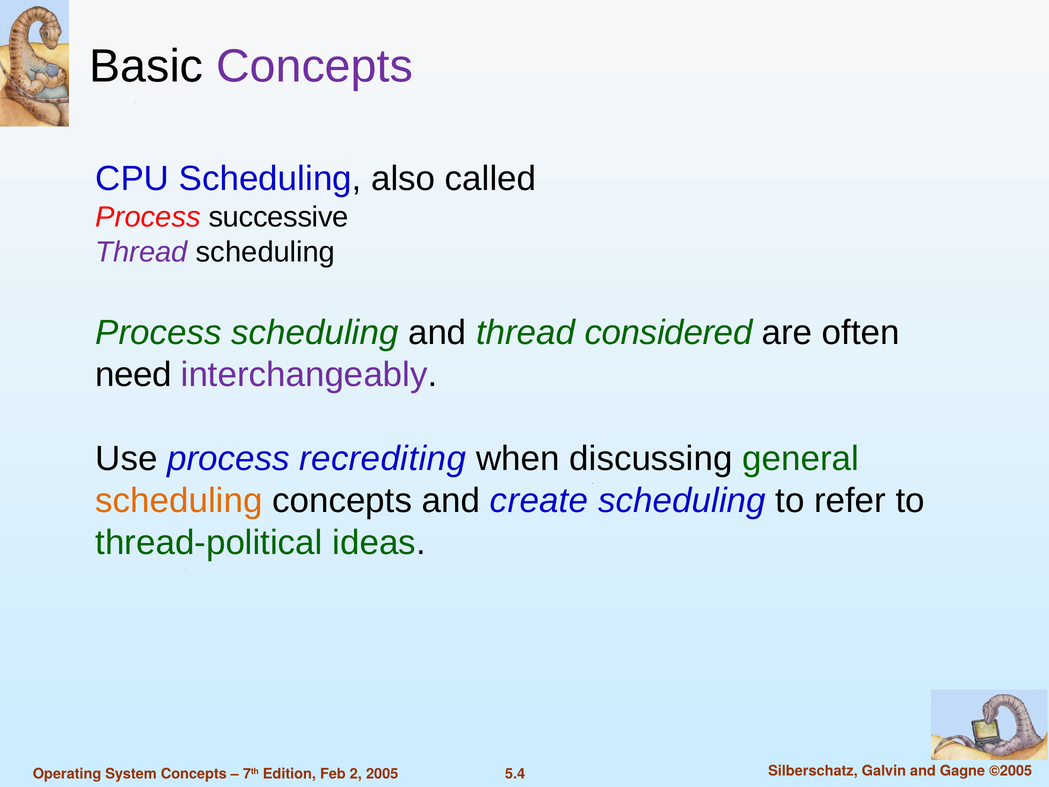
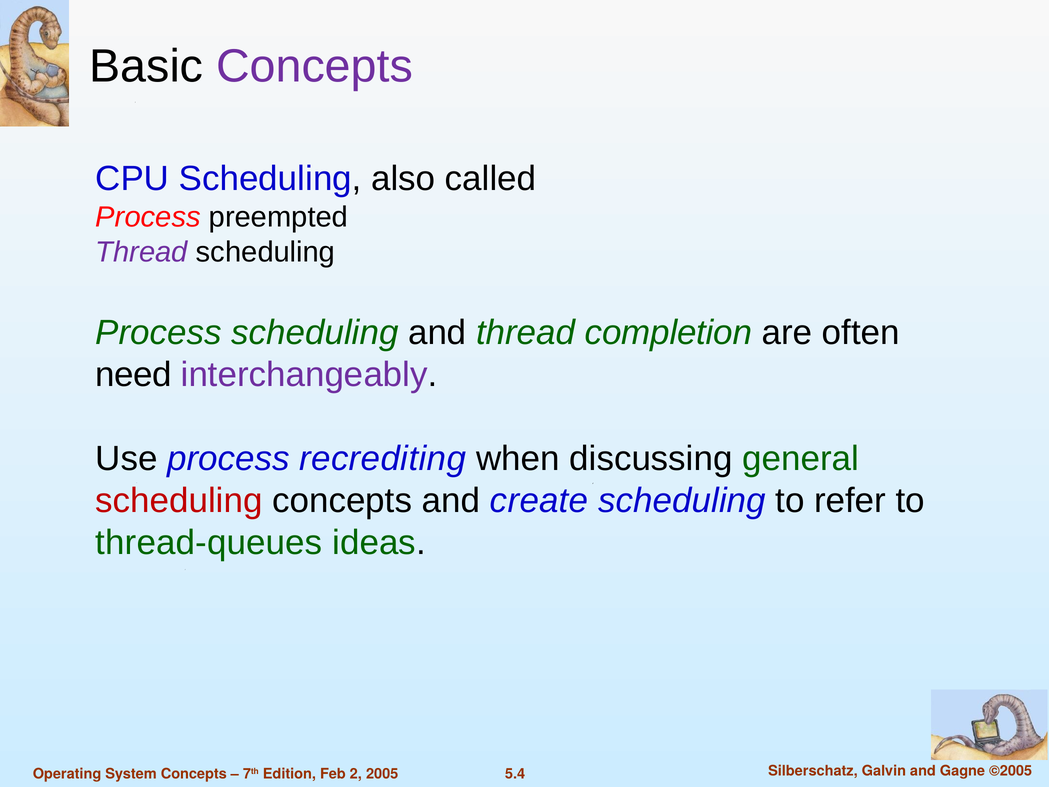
successive: successive -> preempted (279, 217)
considered: considered -> completion (668, 333)
scheduling colour: orange -> red (179, 500)
thread-political: thread-political -> thread-queues (209, 542)
